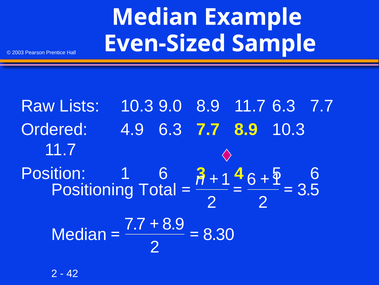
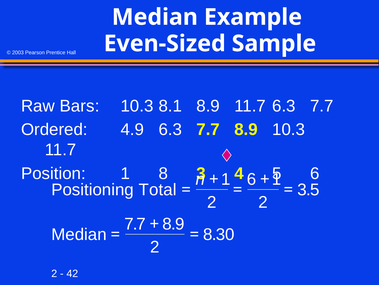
Lists: Lists -> Bars (80, 106)
9.0: 9.0 -> 8.1 (170, 106)
1 6: 6 -> 8 (163, 173)
